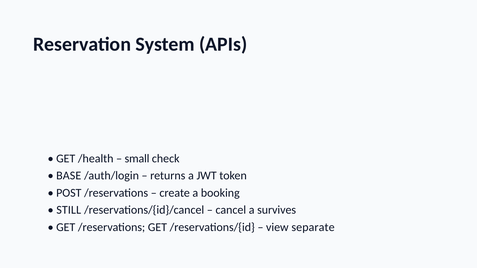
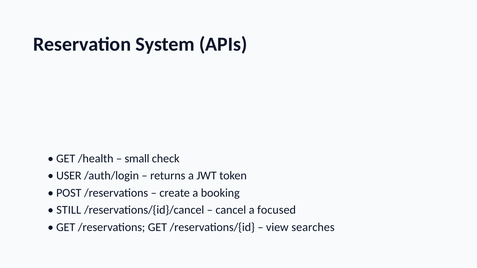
BASE: BASE -> USER (69, 176)
survives: survives -> focused (277, 210)
separate: separate -> searches (313, 228)
